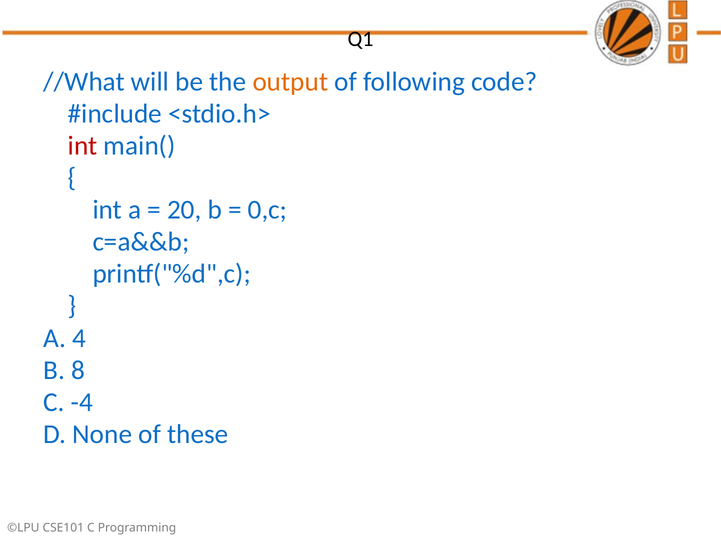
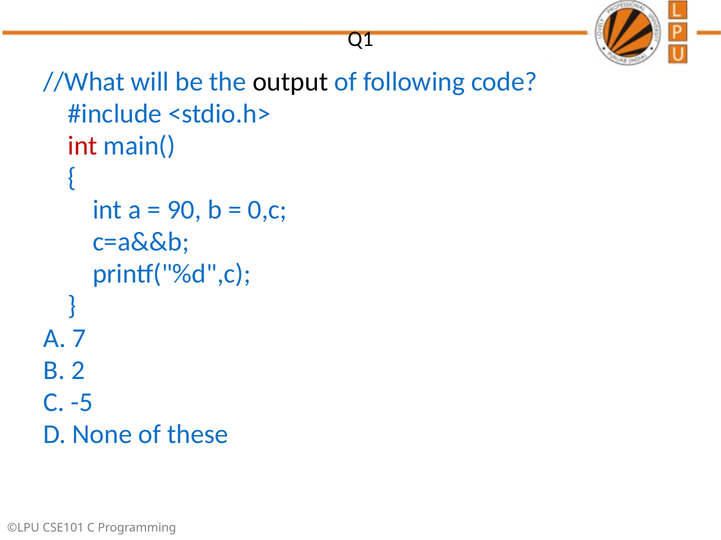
output colour: orange -> black (290, 82)
20: 20 -> 90 (184, 210)
4: 4 -> 7 (79, 339)
8: 8 -> 2 (78, 371)
-4: -4 -> -5 (82, 403)
